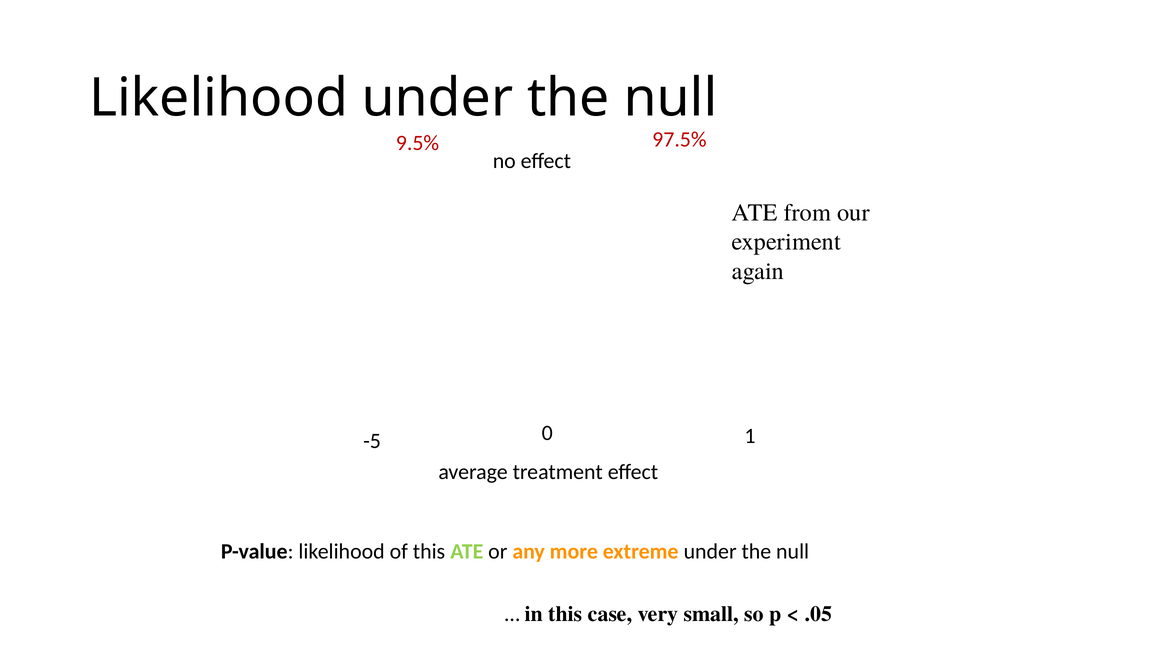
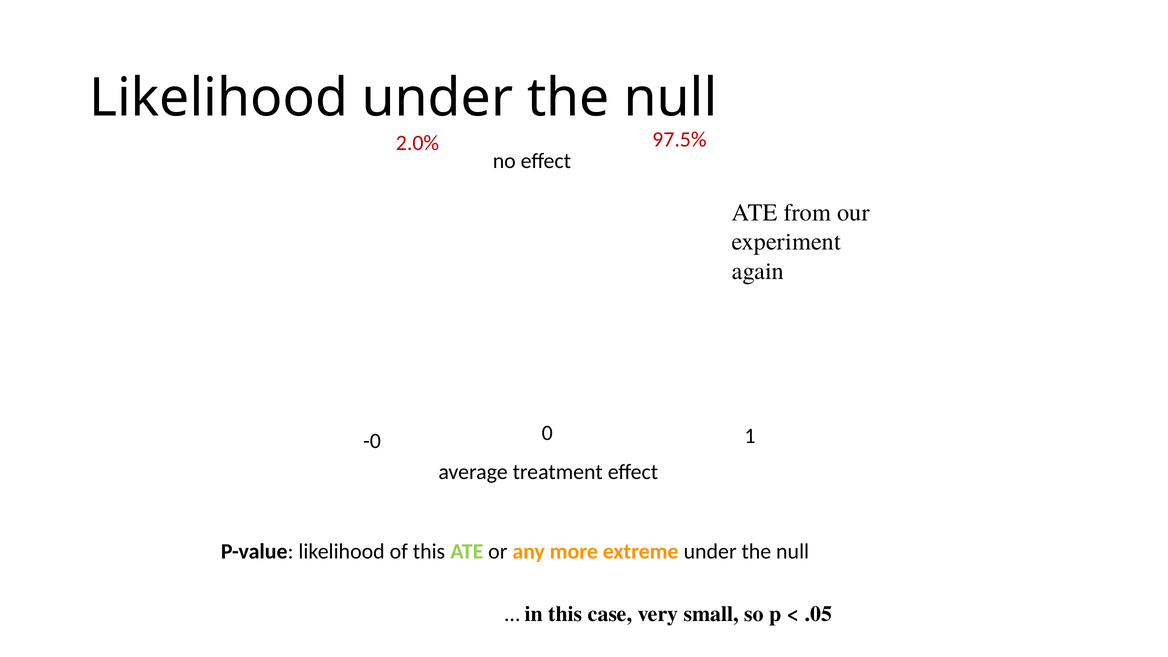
9.5%: 9.5% -> 2.0% (417, 143)
-5: -5 -> -0 (372, 441)
